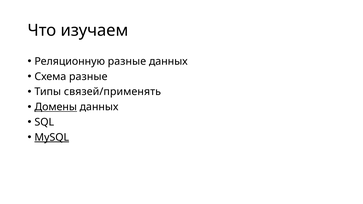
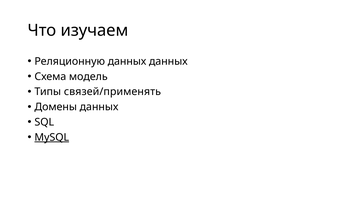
Реляционную разные: разные -> данных (127, 61)
Схема разные: разные -> модель (88, 77)
Домены underline: present -> none (56, 107)
